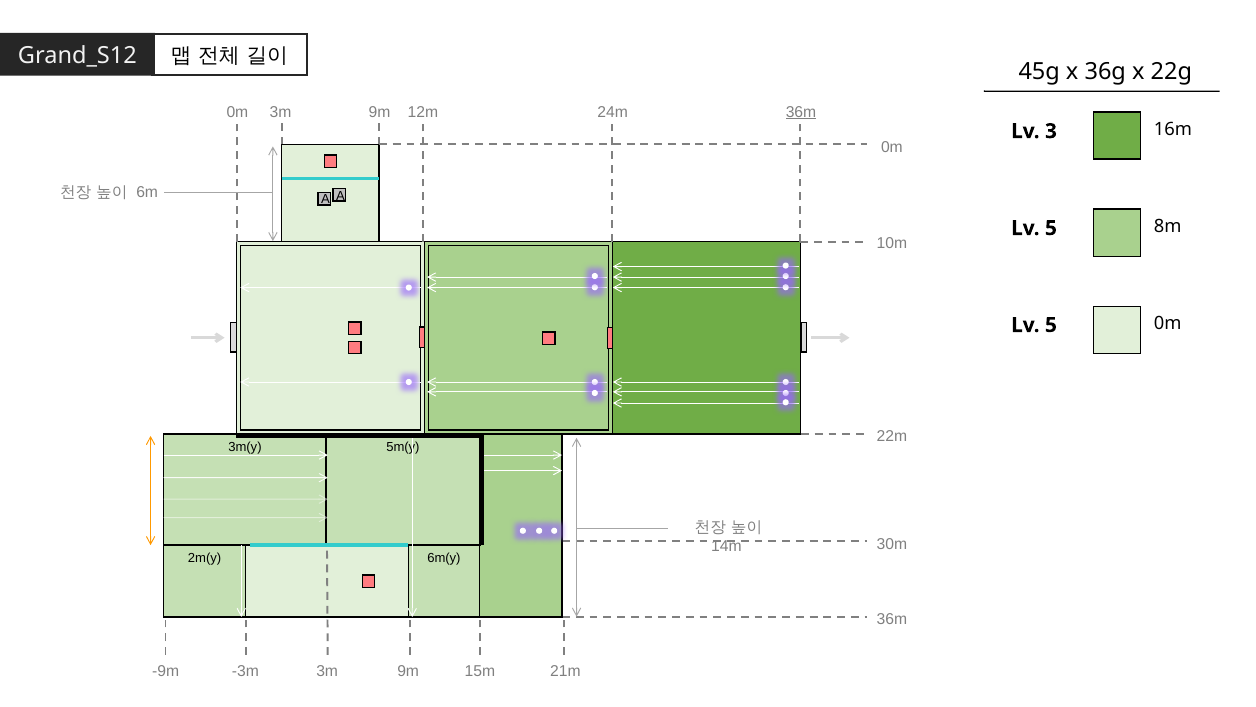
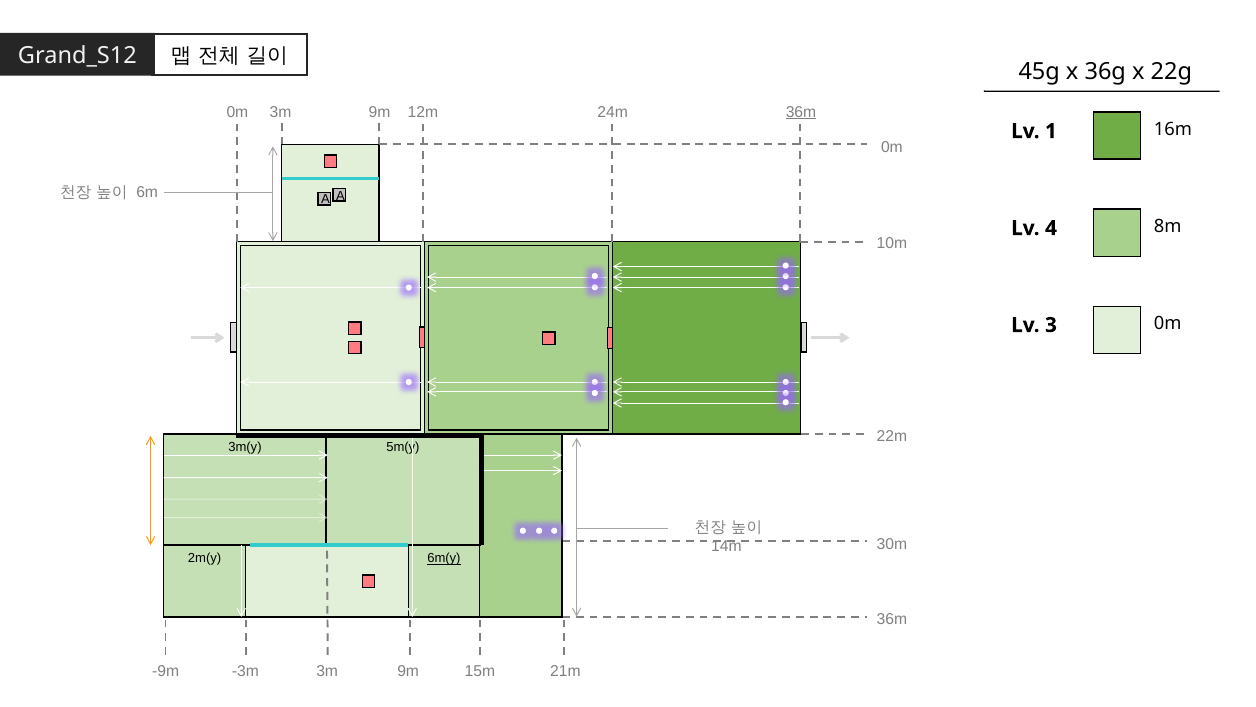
3: 3 -> 1 (1051, 131)
5: 5 -> 4 (1051, 228)
5: 5 -> 3 (1051, 325)
6m(y underline: none -> present (444, 558)
